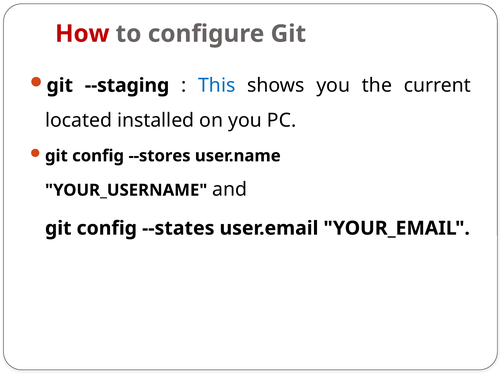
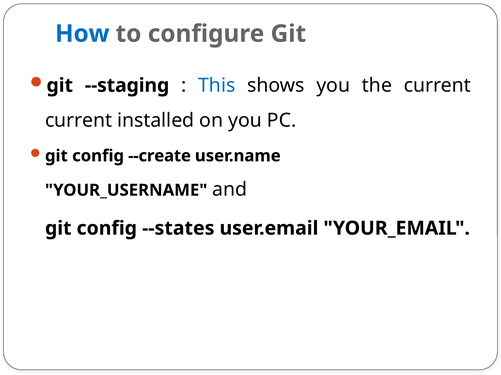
How colour: red -> blue (82, 34)
located: located -> current (79, 121)
--stores: --stores -> --create (160, 156)
